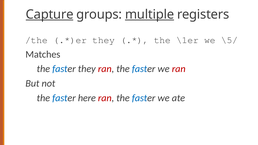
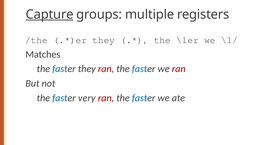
multiple underline: present -> none (150, 14)
\5/: \5/ -> \1/ (230, 40)
here: here -> very (87, 98)
